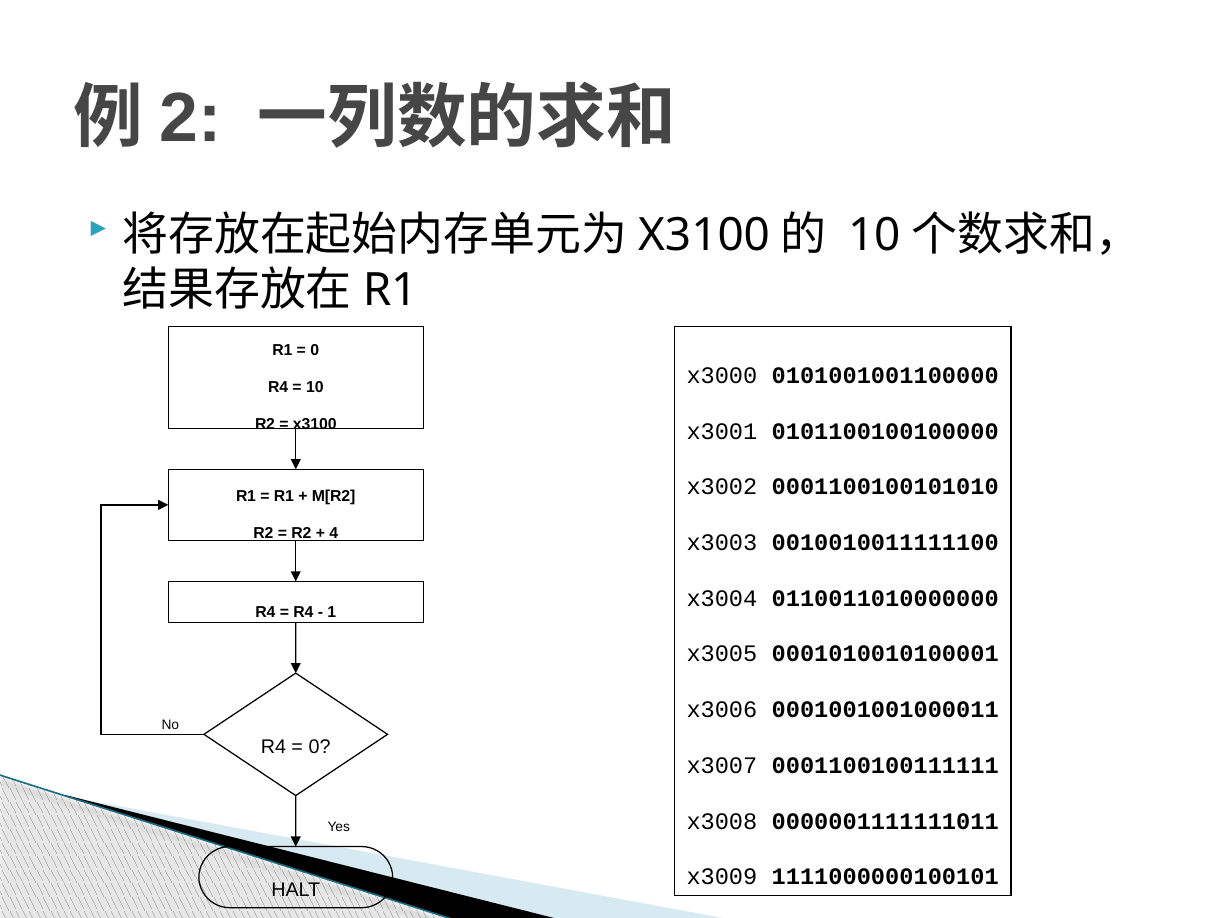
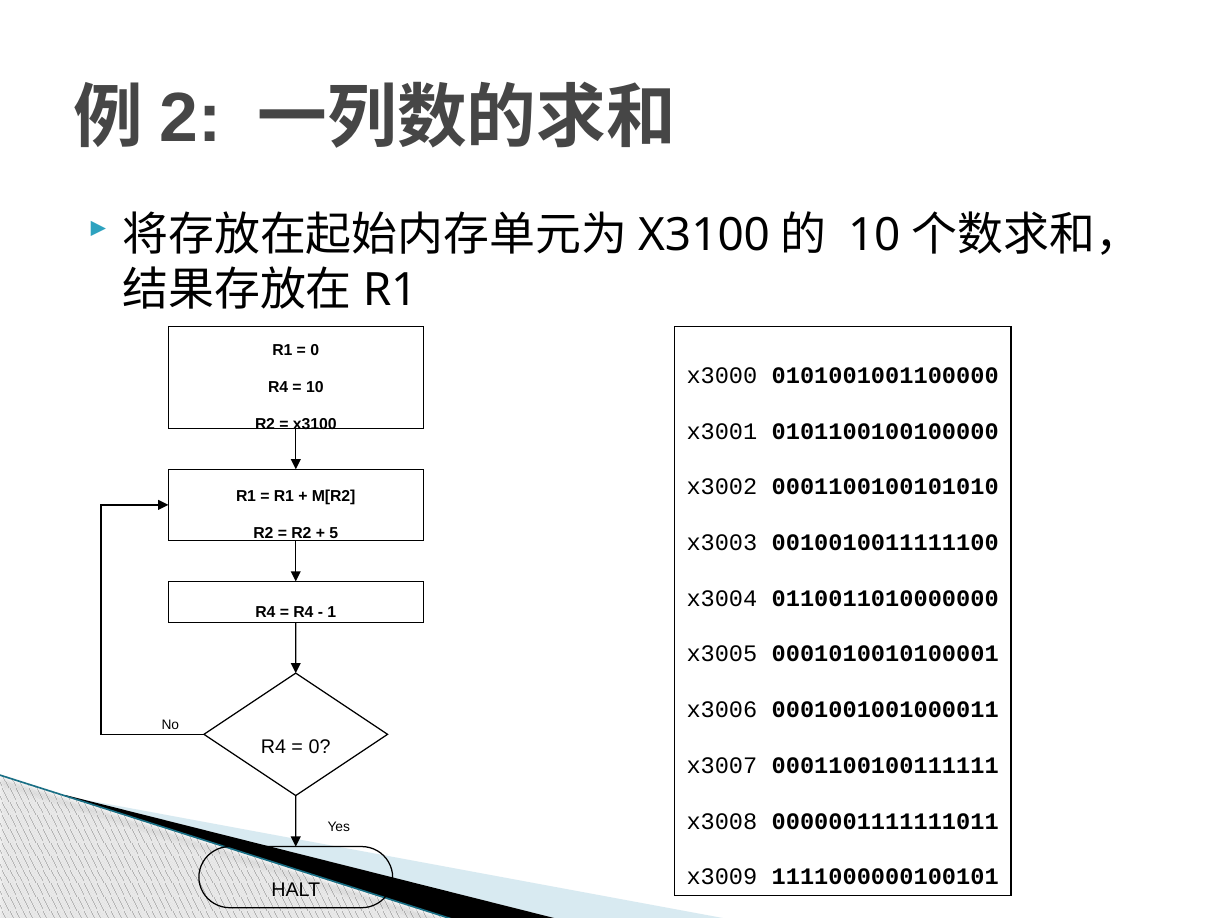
4: 4 -> 5 (334, 534)
